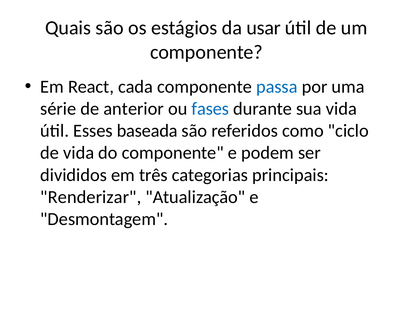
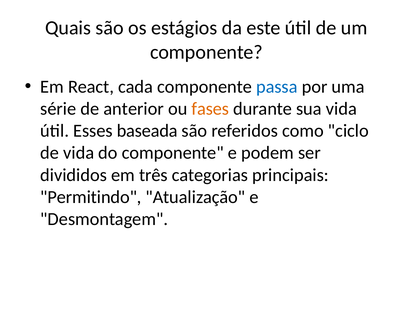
usar: usar -> este (264, 28)
fases colour: blue -> orange (210, 109)
Renderizar: Renderizar -> Permitindo (91, 197)
